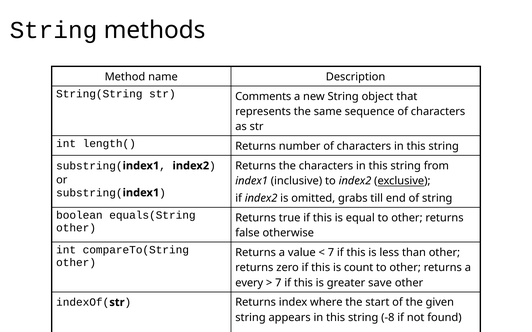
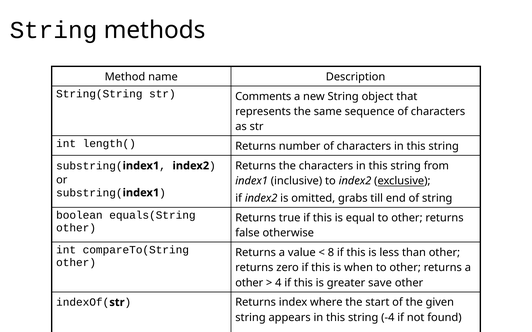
7: 7 -> 8 (331, 253)
count: count -> when (359, 268)
every: every -> other (249, 283)
7: 7 -> 4 (278, 283)
-8: -8 -> -4 (388, 318)
